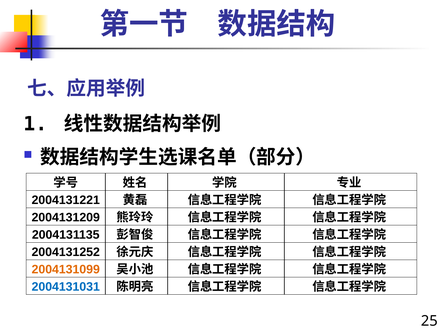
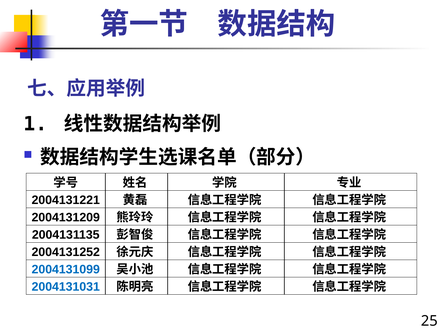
2004131099 colour: orange -> blue (66, 270)
